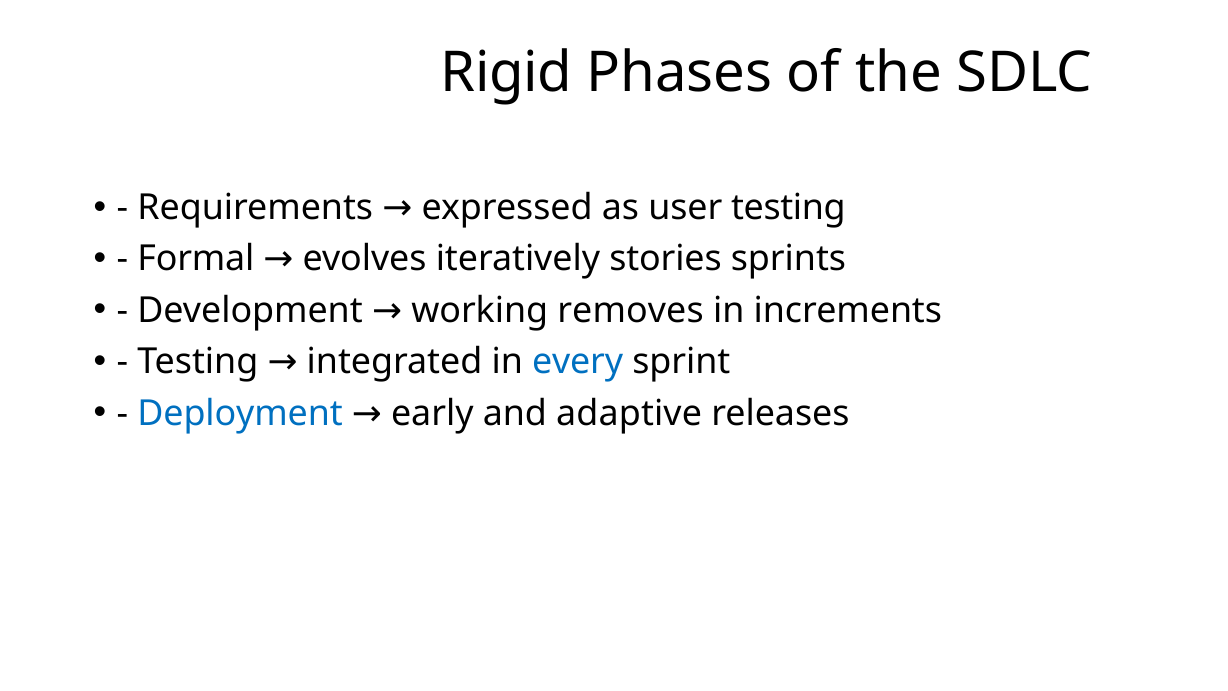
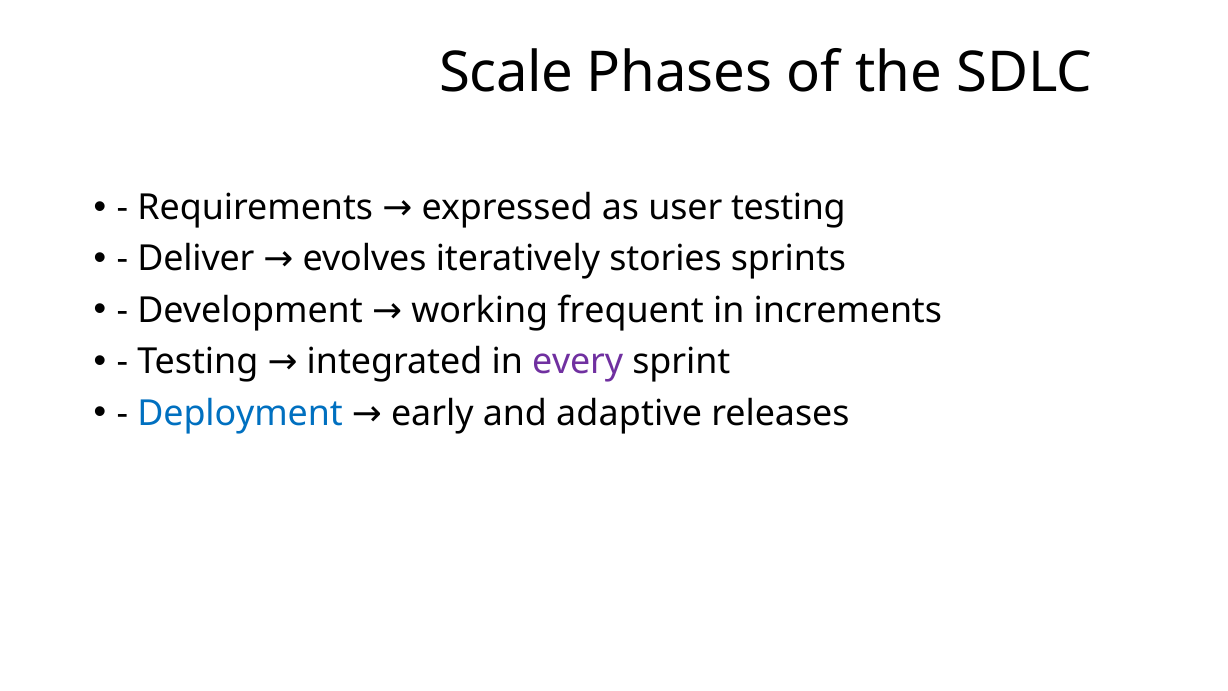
Rigid: Rigid -> Scale (506, 73)
Formal: Formal -> Deliver (196, 259)
removes: removes -> frequent (631, 310)
every colour: blue -> purple (578, 362)
